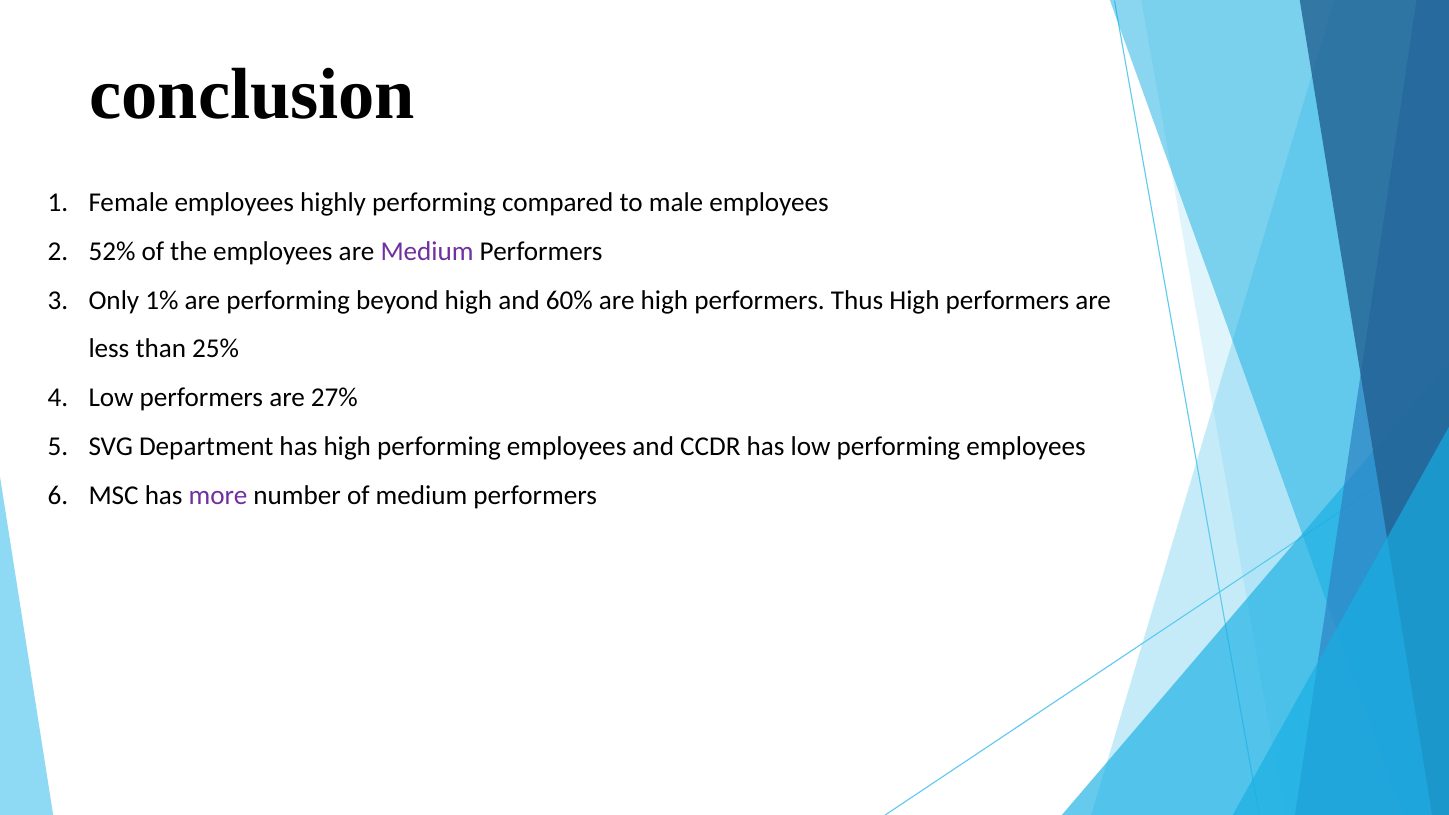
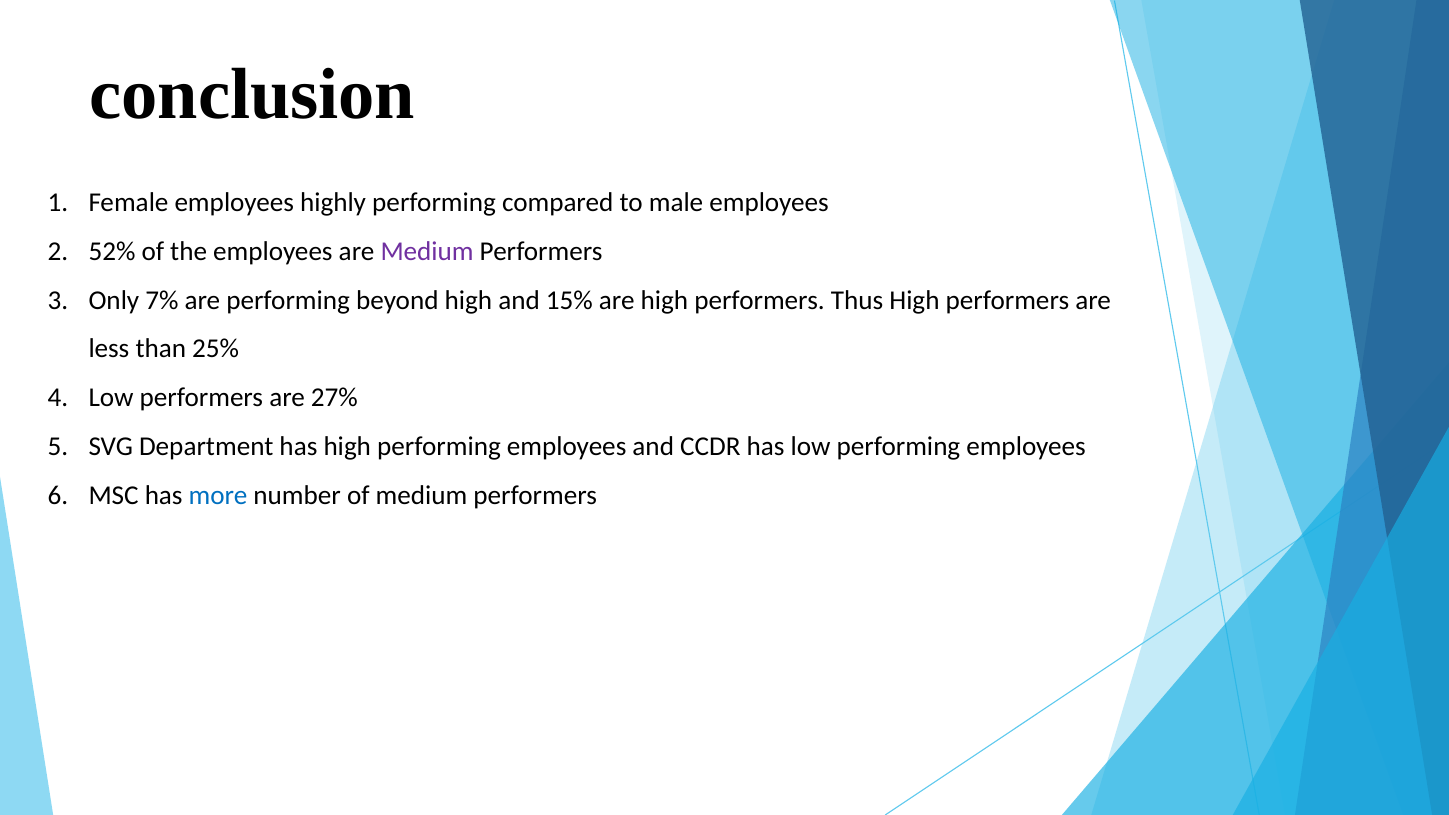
1%: 1% -> 7% (162, 300)
60%: 60% -> 15% (569, 300)
more colour: purple -> blue (218, 496)
